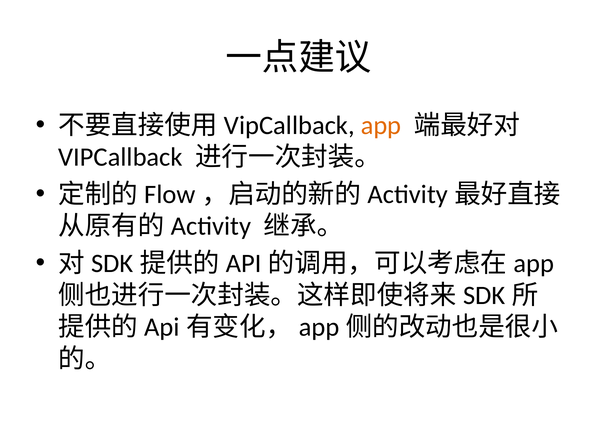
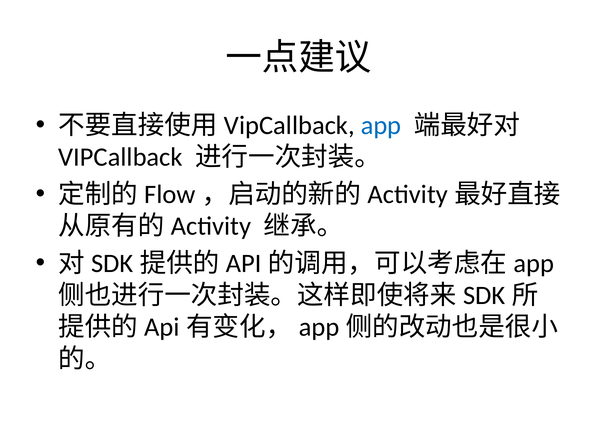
app colour: orange -> blue (381, 125)
